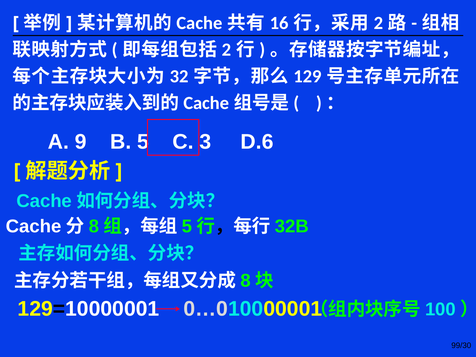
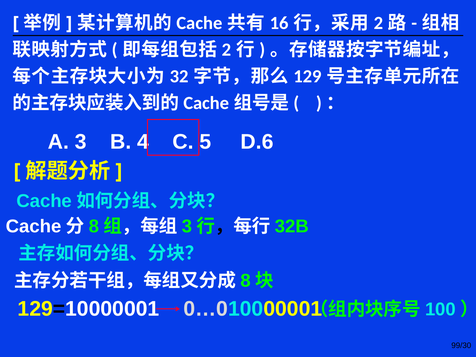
A 9: 9 -> 3 (81, 142)
B 5: 5 -> 4 (143, 142)
3: 3 -> 5 (205, 142)
5: 5 -> 3 (187, 226)
